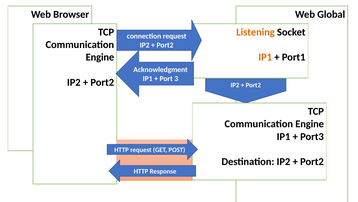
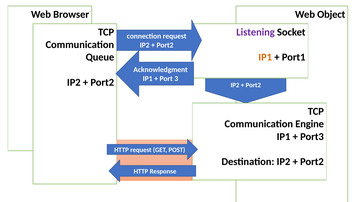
Global: Global -> Object (331, 14)
Listening colour: orange -> purple (256, 32)
Engine: Engine -> Queue (100, 57)
